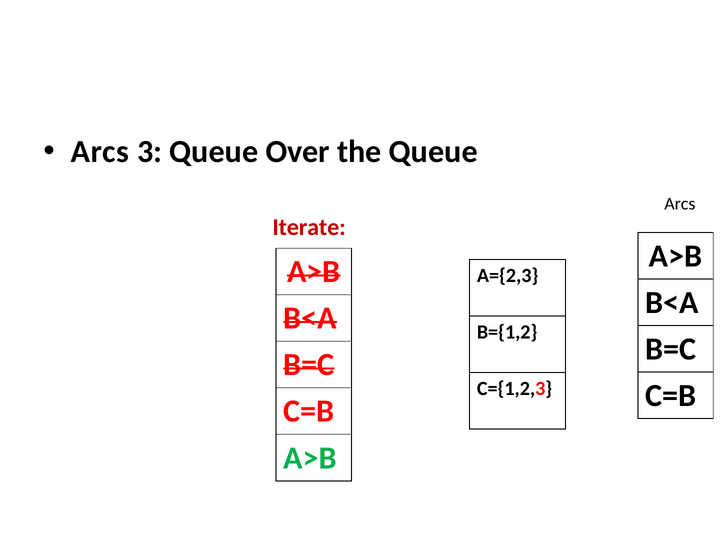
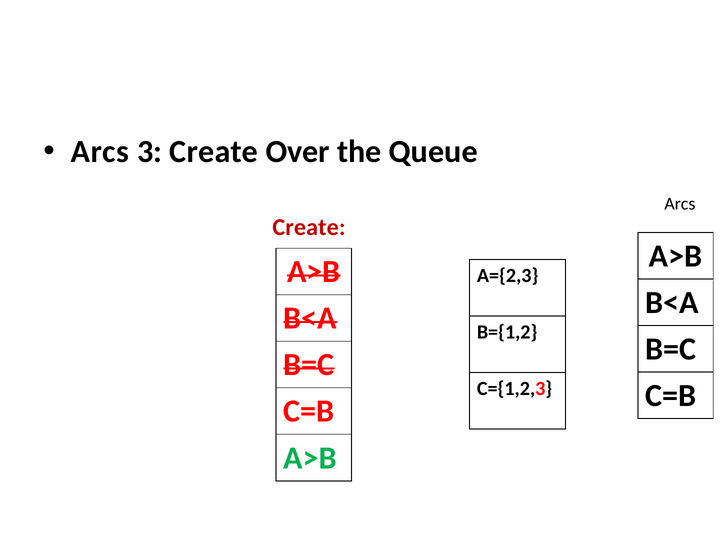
3 Queue: Queue -> Create (214, 152)
Iterate: Iterate -> Create (309, 227)
